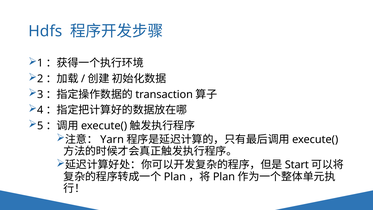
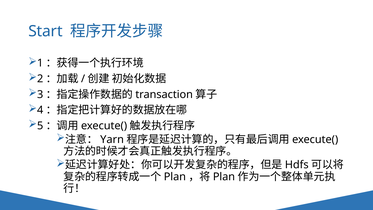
Hdfs: Hdfs -> Start (45, 31)
Start: Start -> Hdfs (297, 165)
